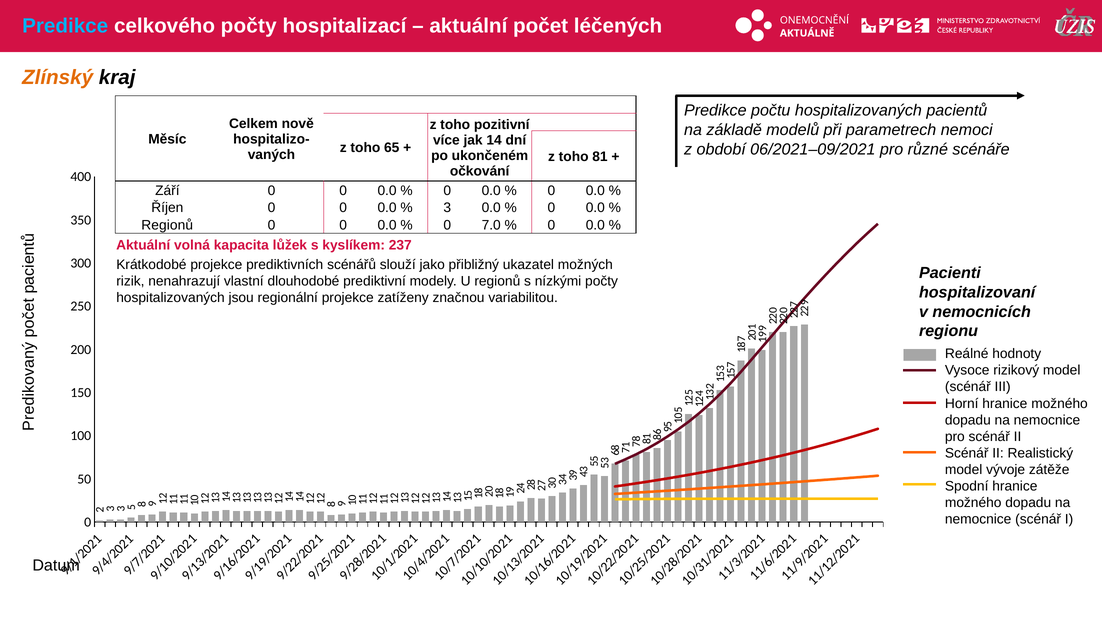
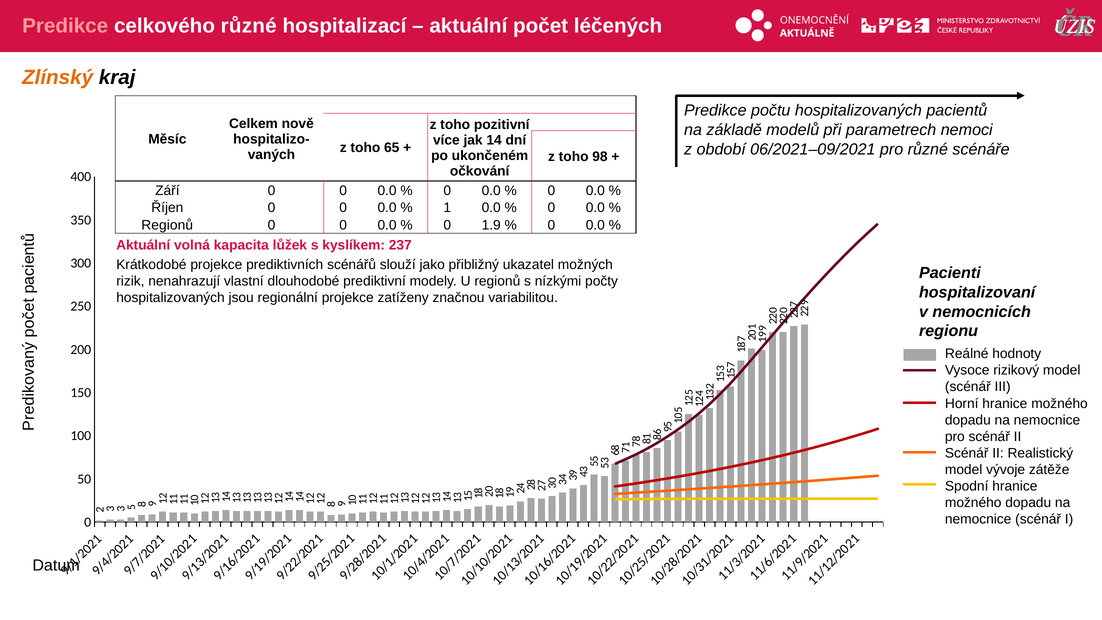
Predikce colour: light blue -> pink (65, 26)
celkového počty: počty -> různé (249, 26)
81: 81 -> 98 (600, 156)
3: 3 -> 1 (447, 208)
7.0: 7.0 -> 1.9 (491, 225)
